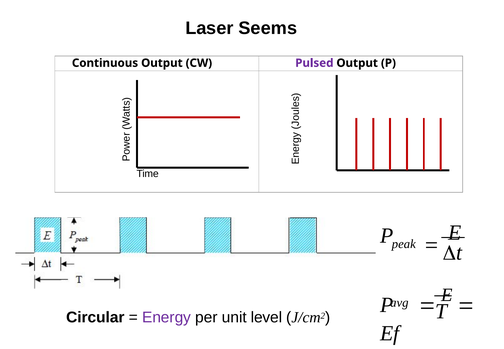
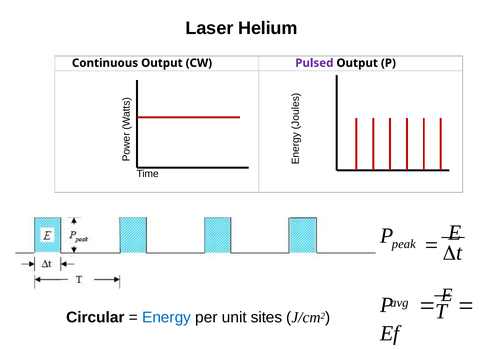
Seems: Seems -> Helium (268, 28)
Energy colour: purple -> blue (167, 317)
level: level -> sites (267, 317)
